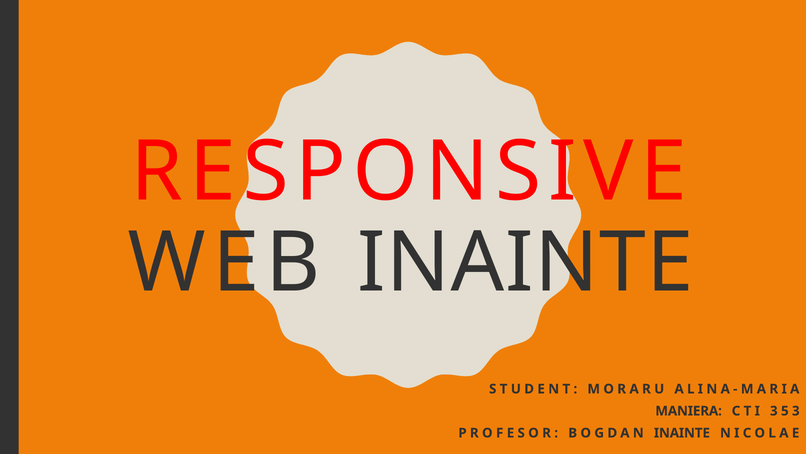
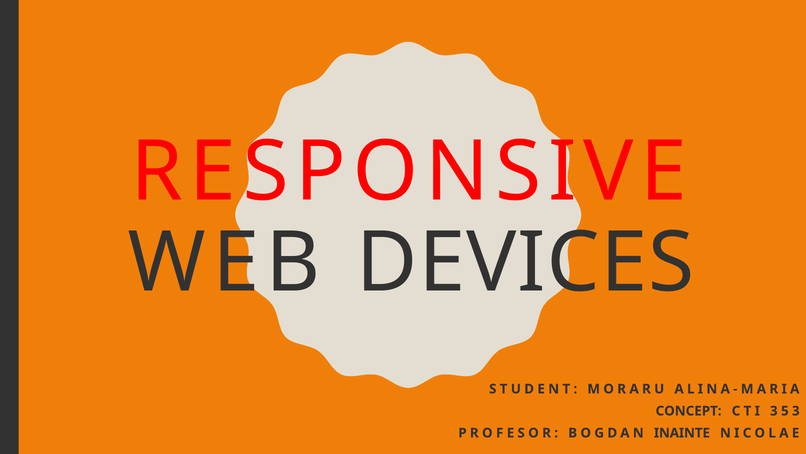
WEB INAINTE: INAINTE -> DEVICES (525, 263)
MANIERA: MANIERA -> CONCEPT (689, 410)
